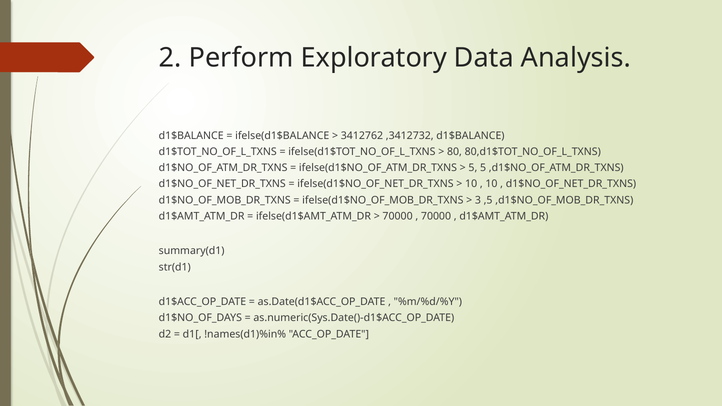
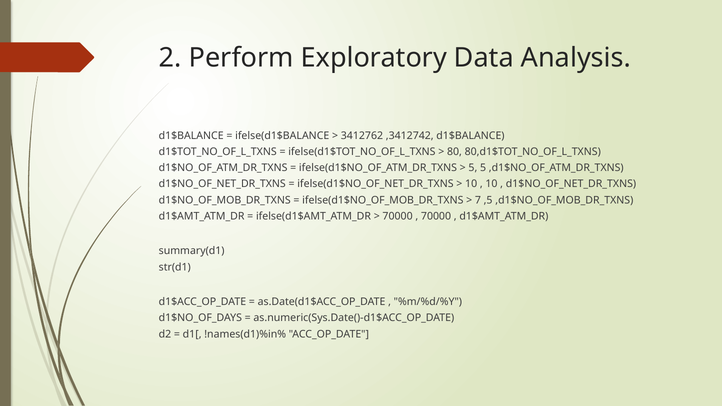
,3412732: ,3412732 -> ,3412742 (410, 136)
3: 3 -> 7 (478, 200)
